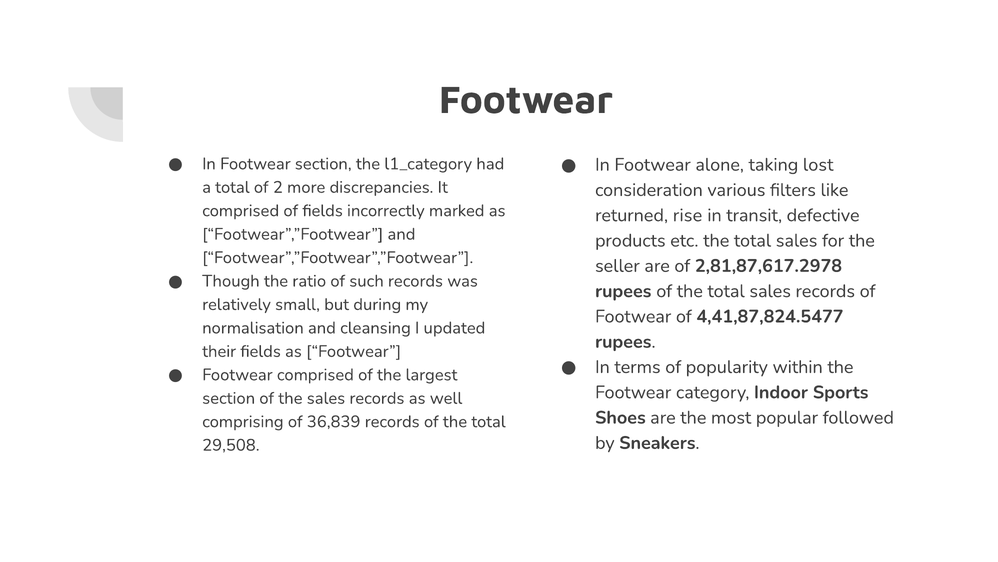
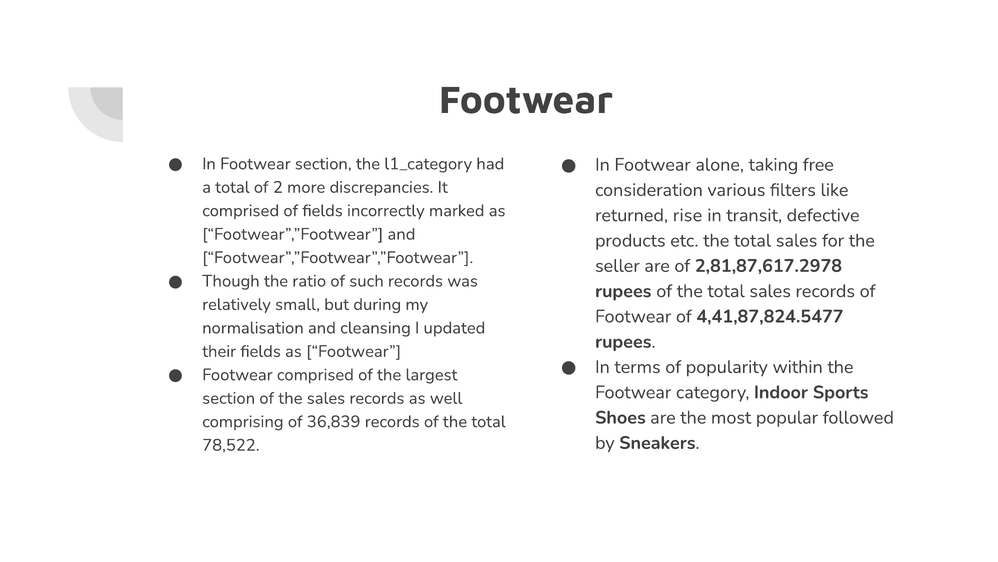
lost: lost -> free (818, 165)
29,508: 29,508 -> 78,522 (231, 445)
